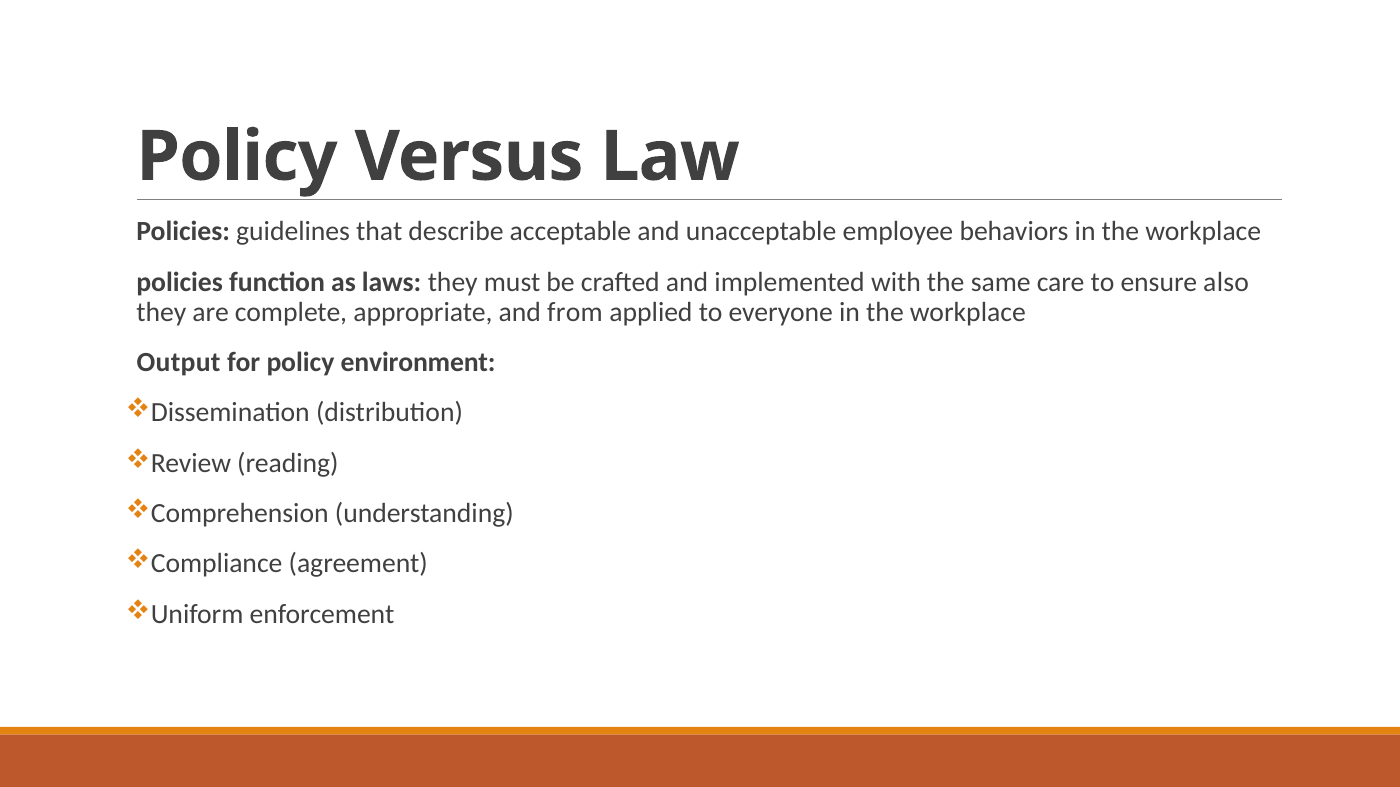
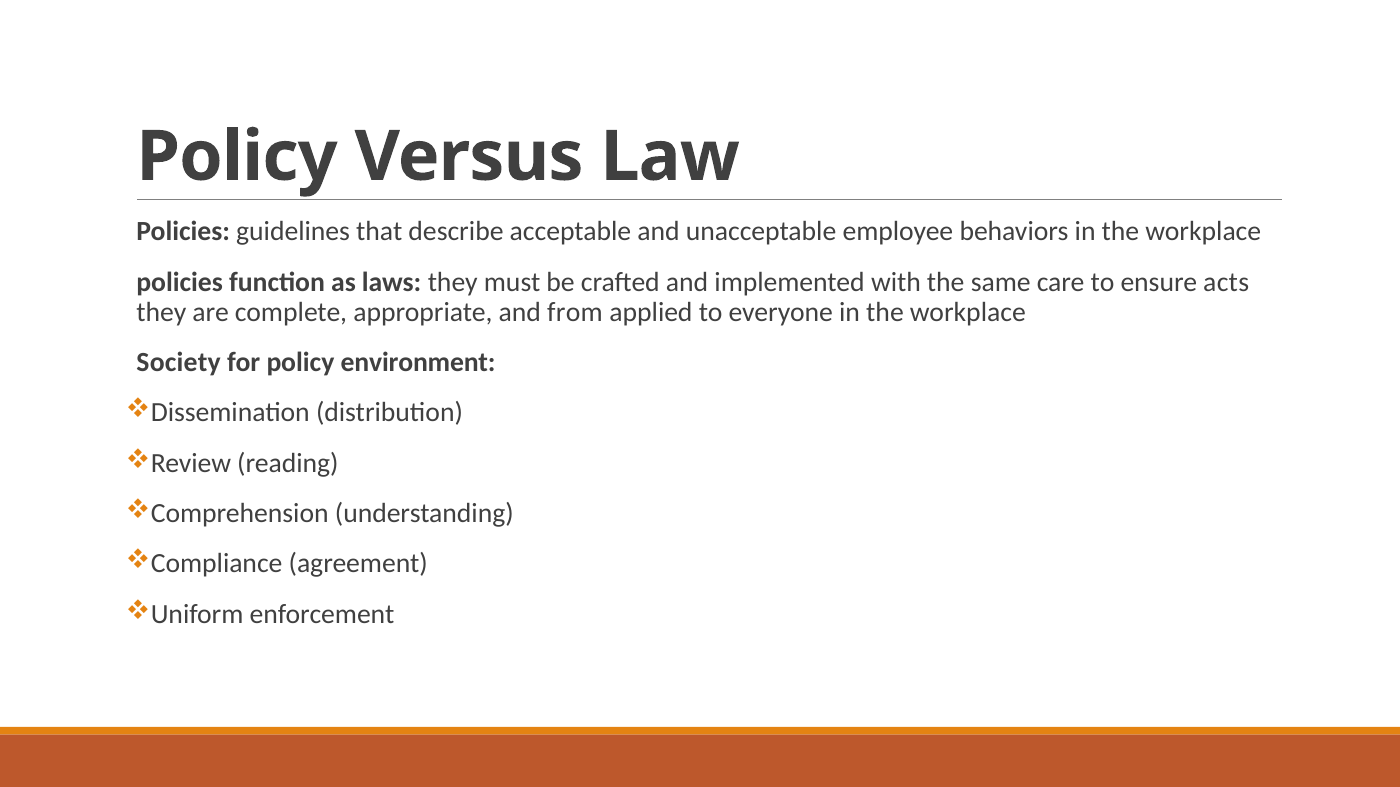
also: also -> acts (1226, 282)
Output: Output -> Society (179, 363)
